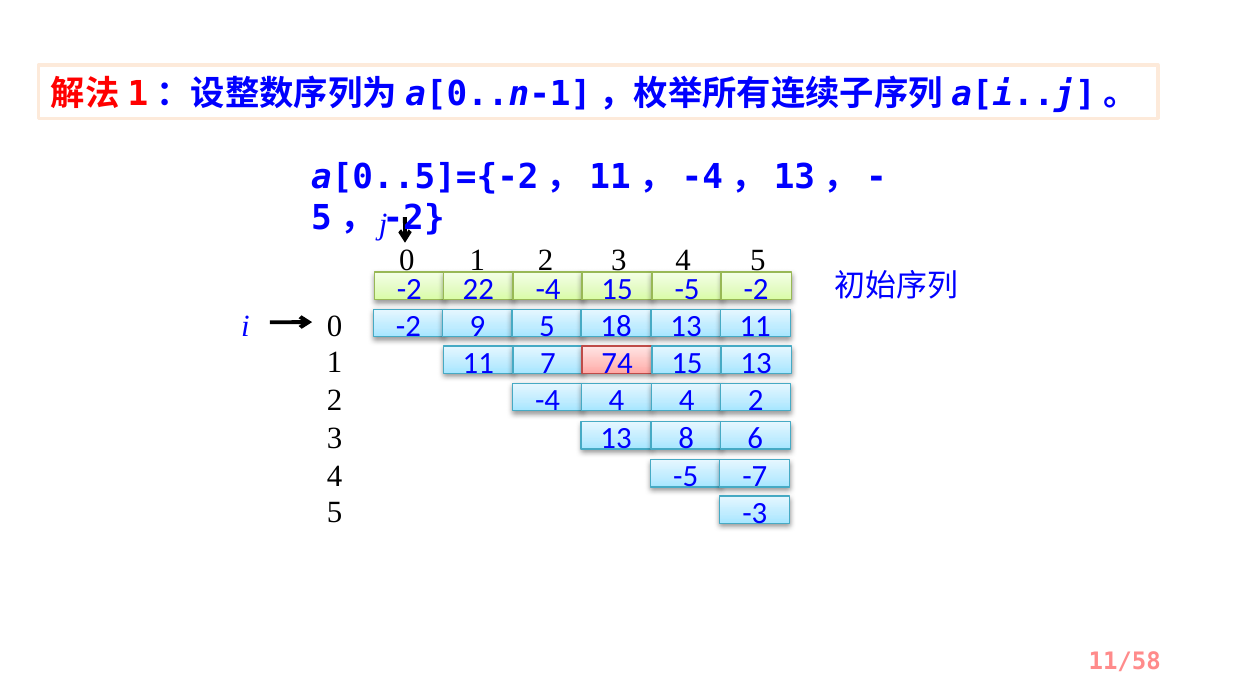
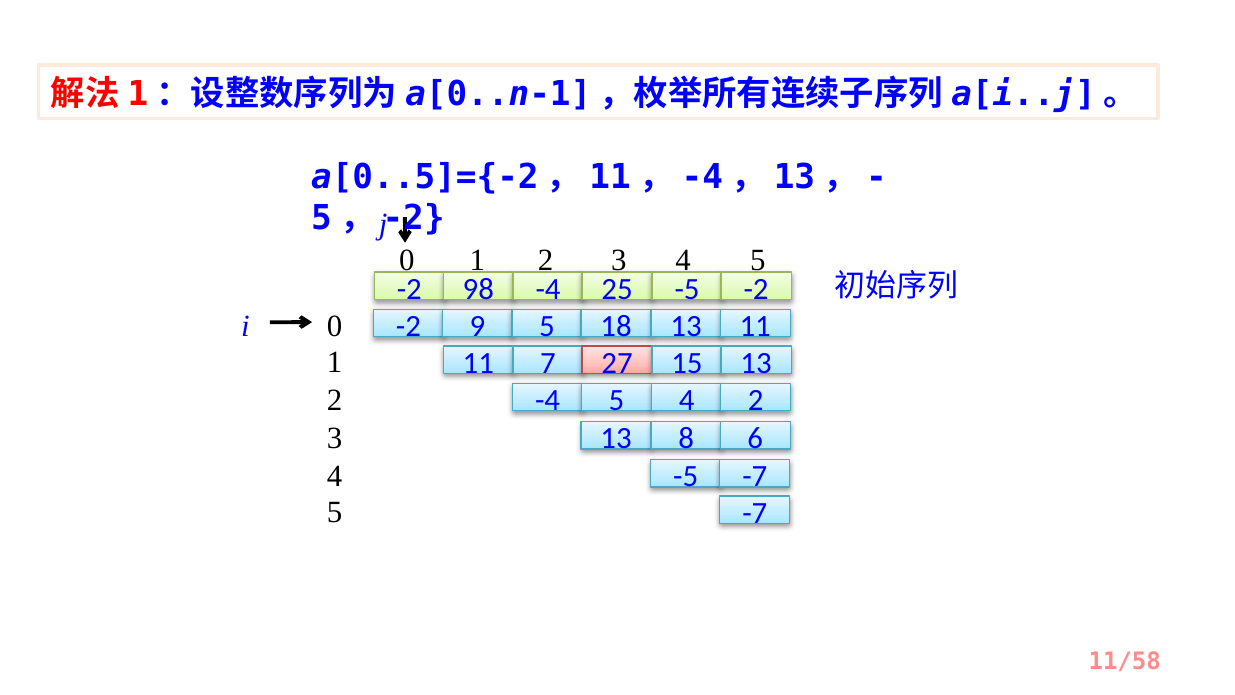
22: 22 -> 98 (478, 289)
-4 15: 15 -> 25 (617, 289)
74: 74 -> 27 (617, 363)
-4 4: 4 -> 5 (617, 400)
-3: -3 -> -7 (755, 513)
